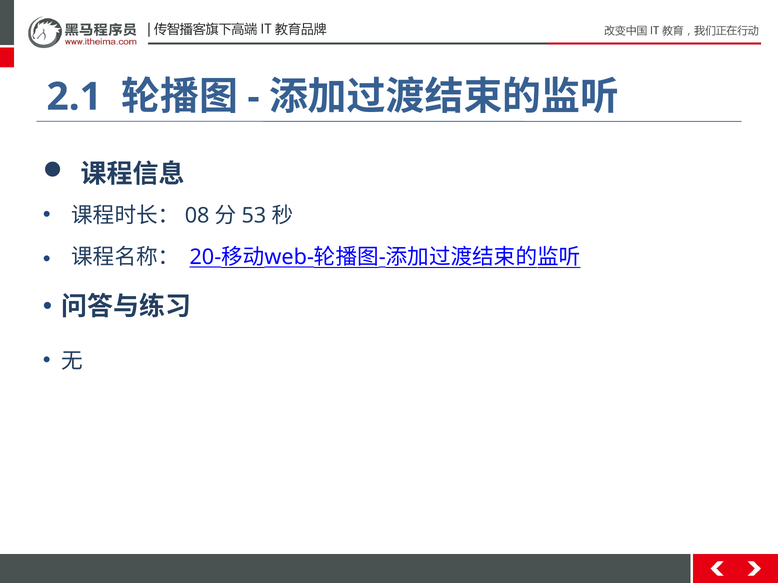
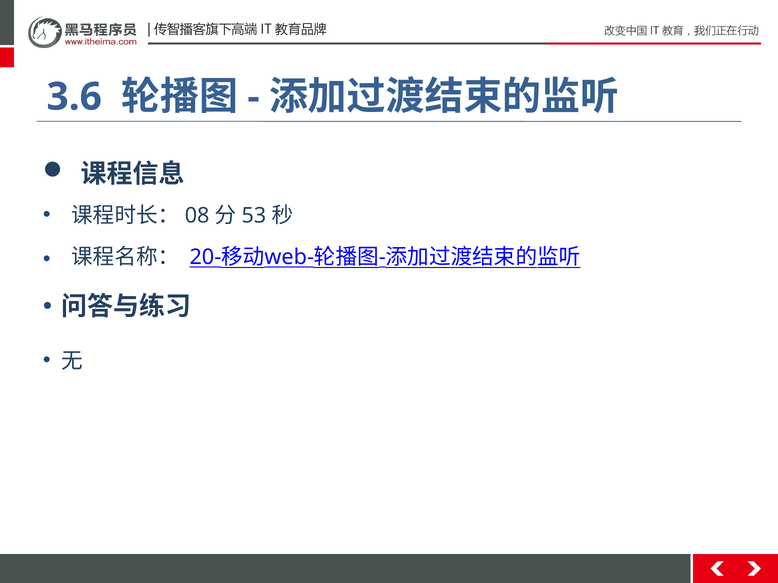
2.1: 2.1 -> 3.6 (74, 97)
